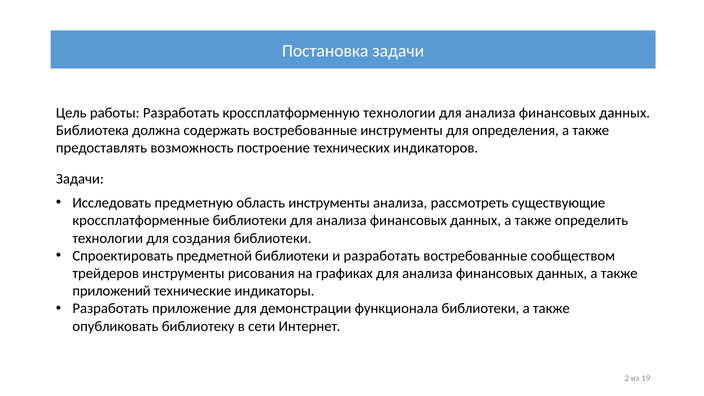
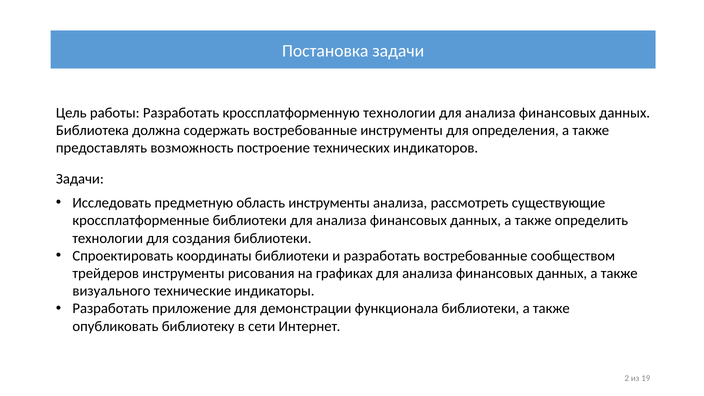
предметной: предметной -> координаты (214, 256)
приложений: приложений -> визуального (111, 291)
